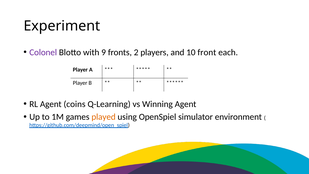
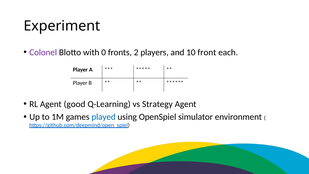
9: 9 -> 0 (104, 52)
coins: coins -> good (75, 104)
Winning: Winning -> Strategy (157, 104)
played colour: orange -> blue (104, 117)
